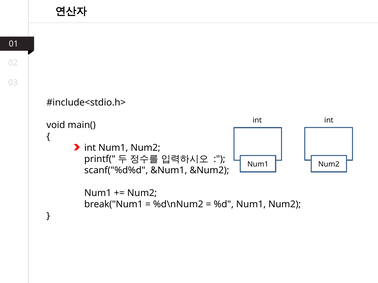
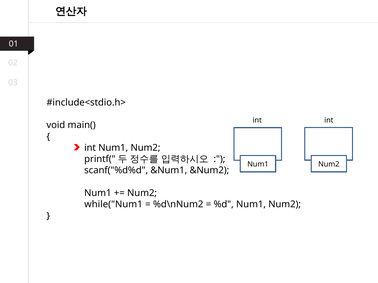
break("Num1: break("Num1 -> while("Num1 (113, 205)
